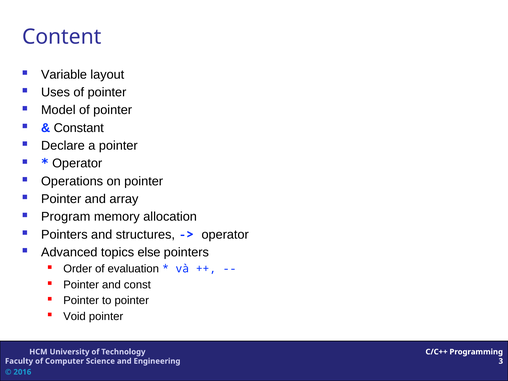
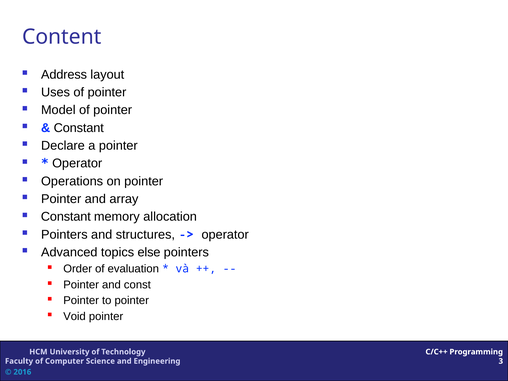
Variable: Variable -> Address (64, 75)
Program: Program -> Constant (66, 217)
